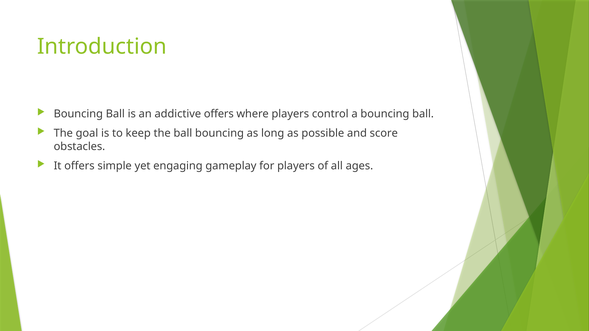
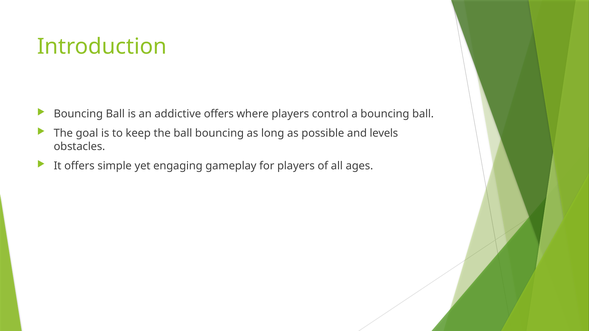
score: score -> levels (384, 133)
